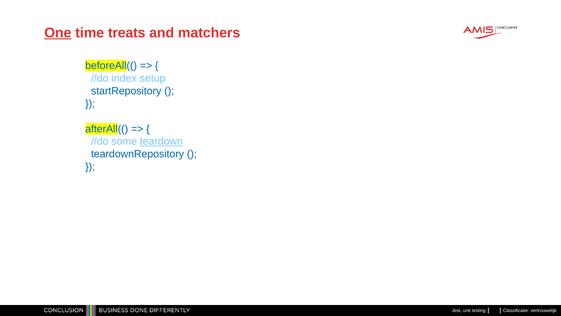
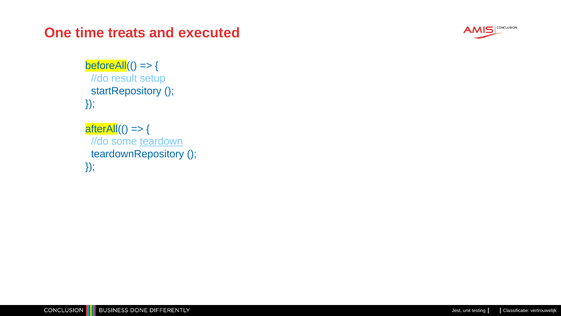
One underline: present -> none (58, 33)
matchers: matchers -> executed (209, 33)
index: index -> result (124, 78)
